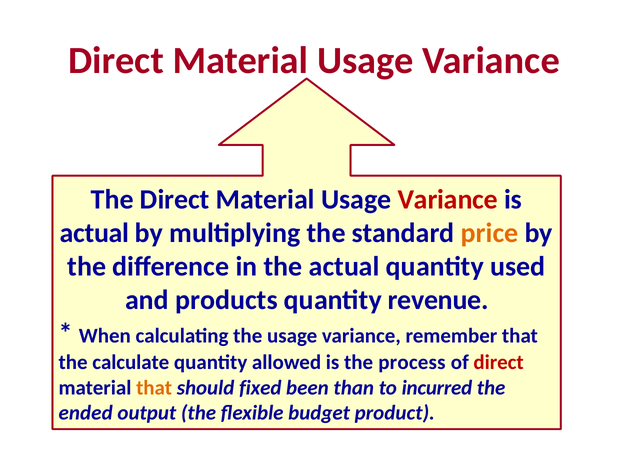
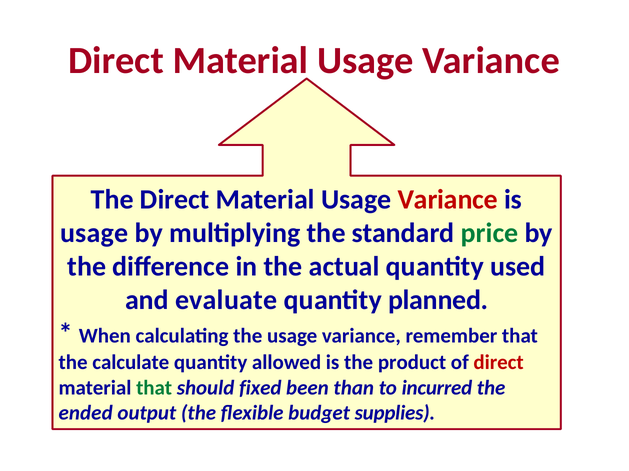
actual: actual -> usage (94, 234)
price colour: orange -> green (489, 234)
products: products -> evaluate (226, 301)
revenue: revenue -> planned (438, 301)
process: process -> product (412, 363)
that colour: orange -> green (154, 388)
product: product -> supplies (395, 413)
